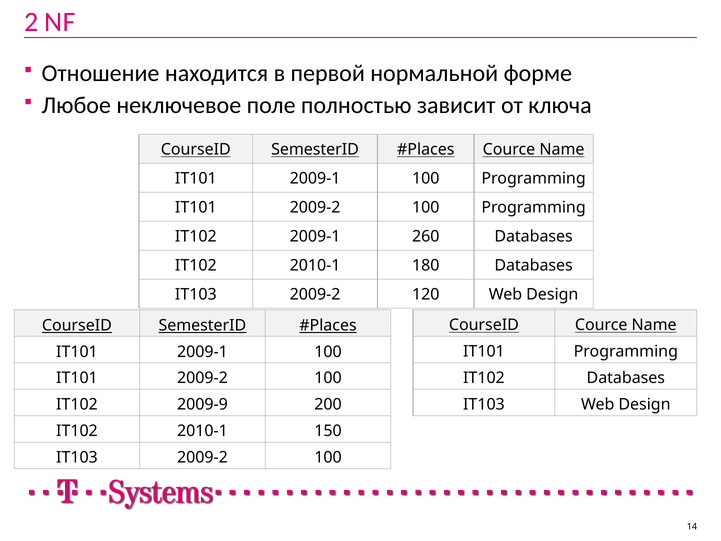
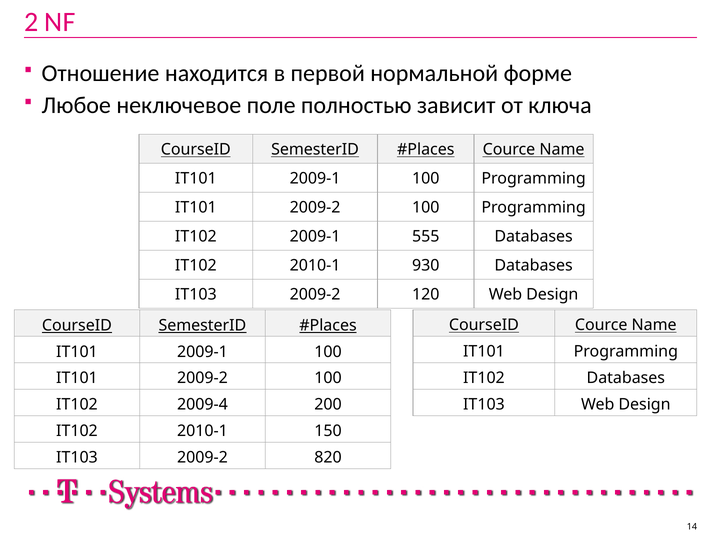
260: 260 -> 555 (426, 236)
180: 180 -> 930 (426, 265)
2009-9: 2009-9 -> 2009-4 (202, 404)
IT103 2009-2 100: 100 -> 820 (328, 457)
